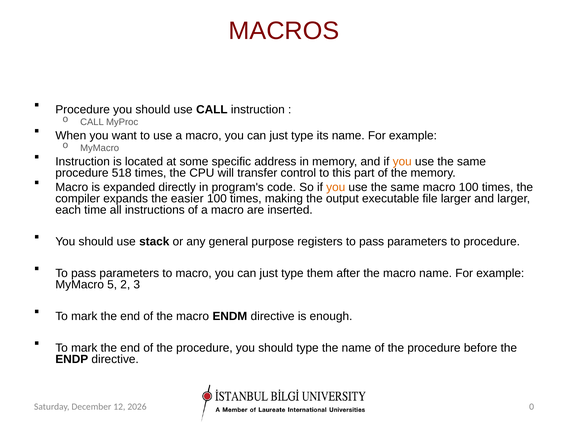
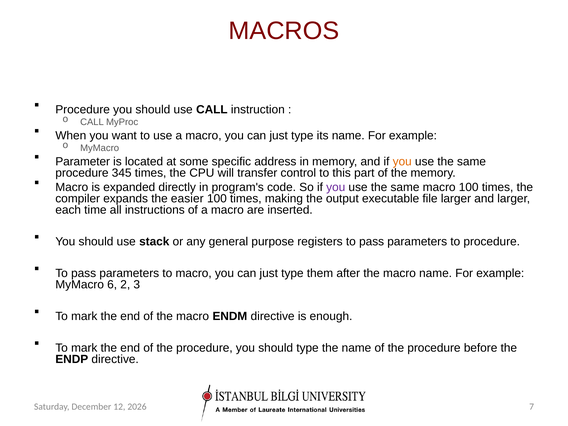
Instruction: Instruction -> Parameter (83, 162)
518: 518 -> 345 (122, 173)
you colour: orange -> purple (336, 187)
5: 5 -> 6 (112, 285)
0: 0 -> 7 (532, 407)
